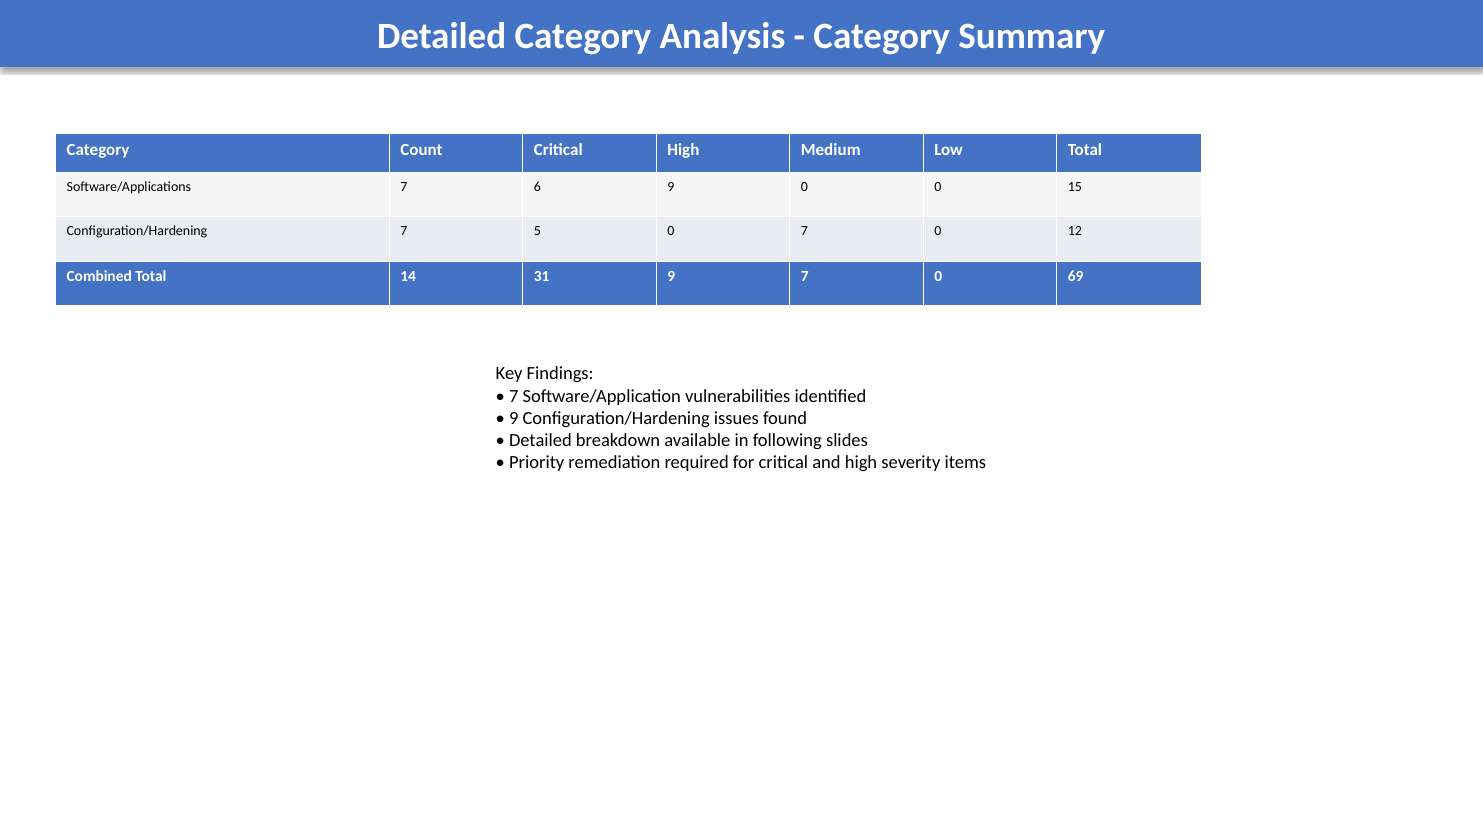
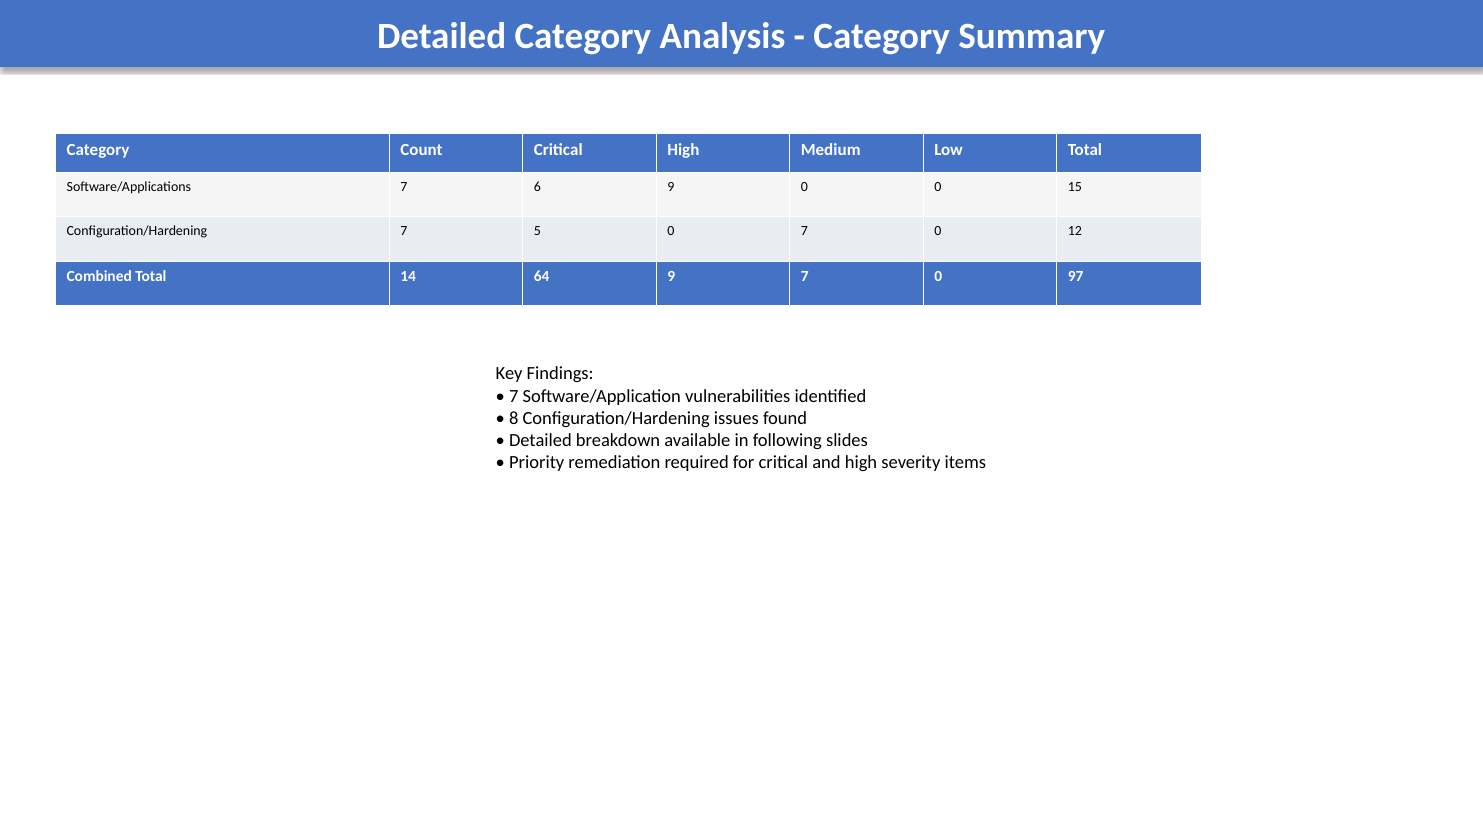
31: 31 -> 64 (542, 276)
69: 69 -> 97 (1076, 276)
9: 9 -> 8 (514, 418)
